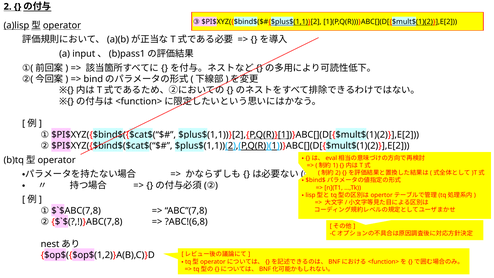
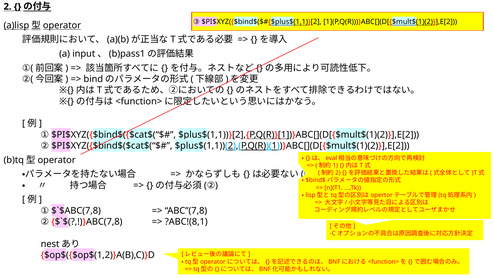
?ABC!(6,8: ?ABC!(6,8 -> ?ABC!(8,1 (186, 222)
